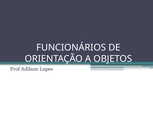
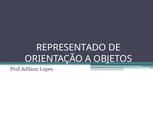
FUNCIONÁRIOS: FUNCIONÁRIOS -> REPRESENTADO (71, 48)
